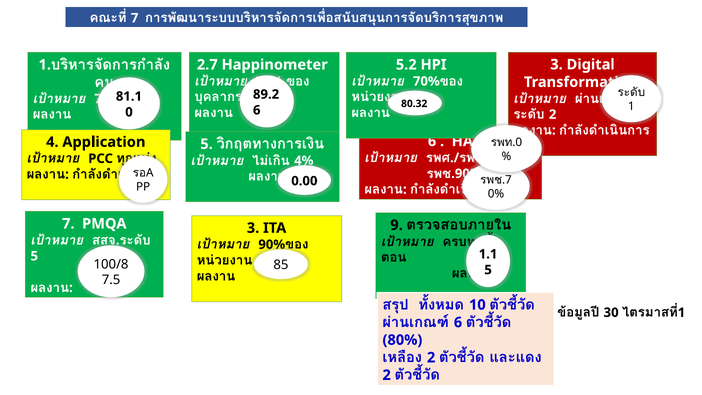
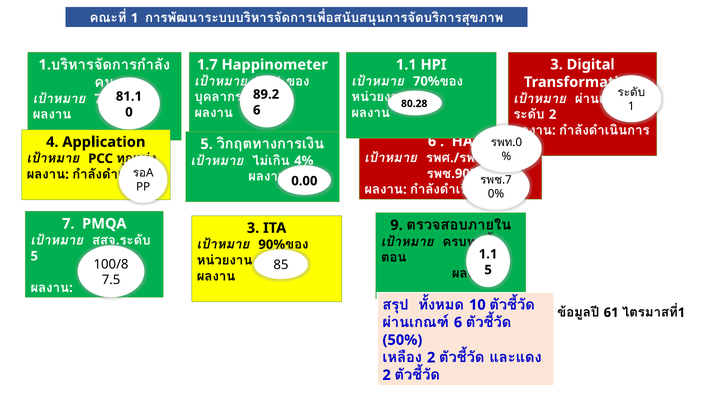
7: 7 -> 1 (135, 18)
2.7: 2.7 -> 1.7 (207, 65)
5.2: 5.2 -> 1.1 (406, 65)
80.32: 80.32 -> 80.28 (414, 104)
30: 30 -> 61 (611, 312)
80%: 80% -> 50% (402, 340)
